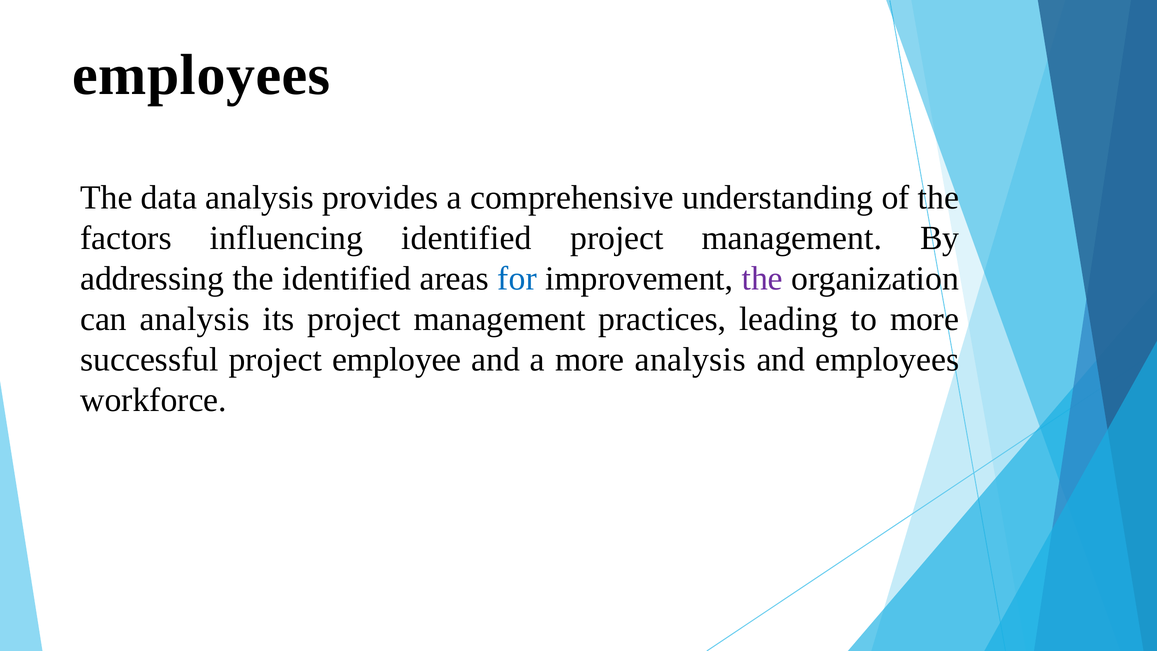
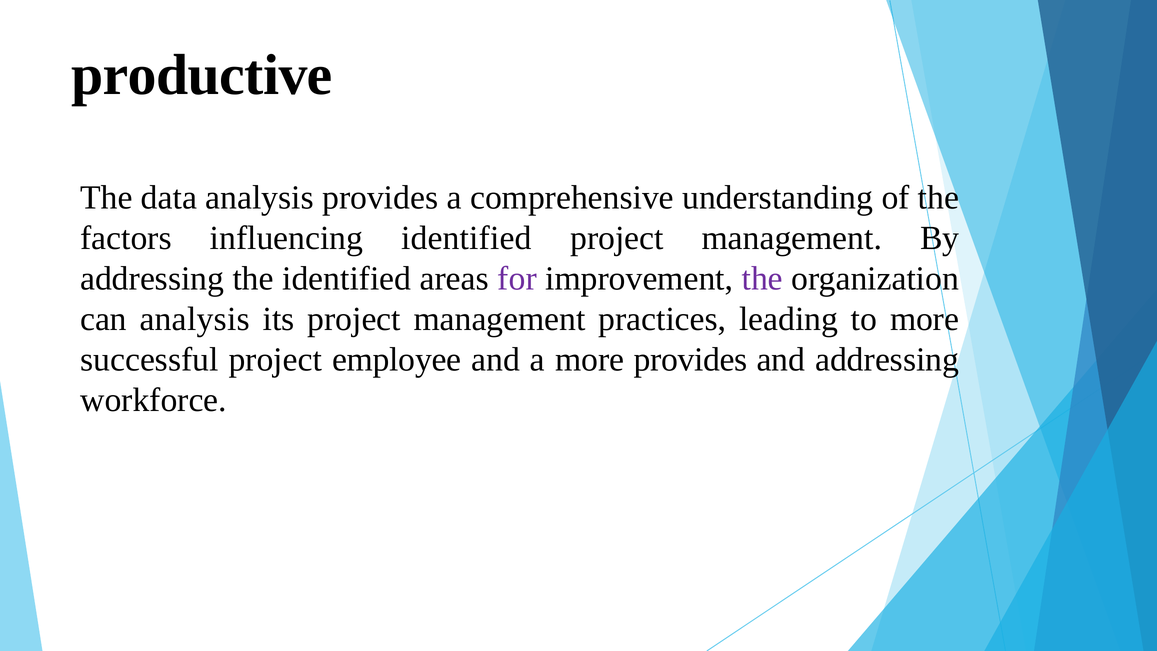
employees: employees -> productive (202, 75)
for colour: blue -> purple (517, 279)
more analysis: analysis -> provides (691, 360)
and employees: employees -> addressing (887, 360)
